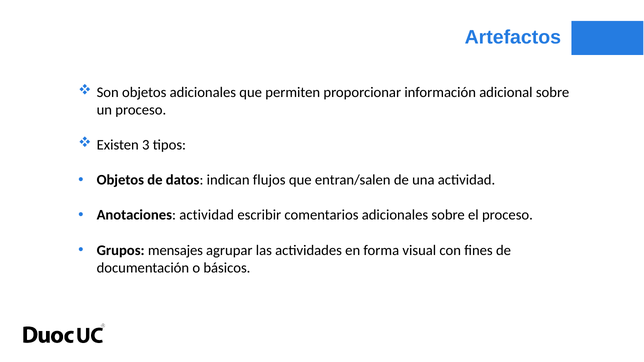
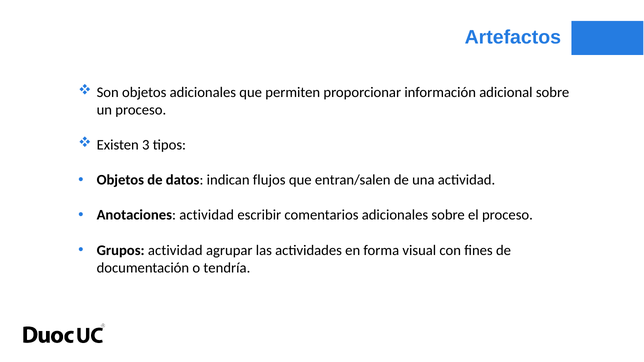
Grupos mensajes: mensajes -> actividad (175, 250)
básicos: básicos -> tendría (227, 268)
